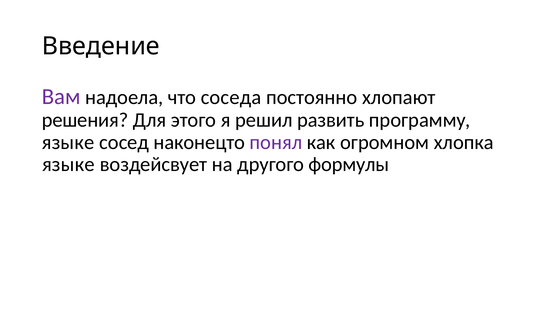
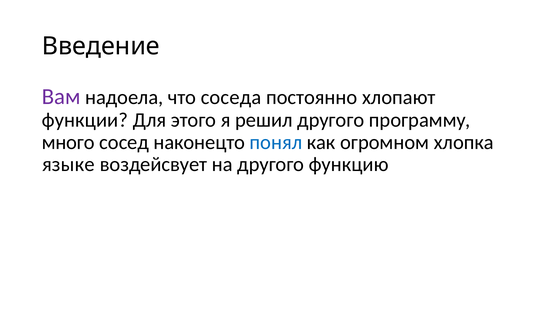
решения: решения -> функции (85, 120)
решил развить: развить -> другого (331, 120)
языке: языке -> много (68, 142)
понял colour: purple -> blue (276, 142)
формулы: формулы -> функцию (349, 164)
